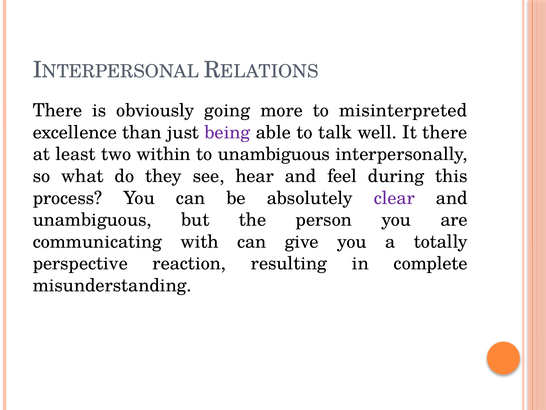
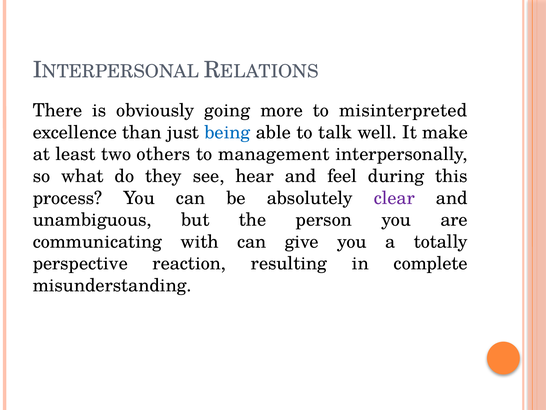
being colour: purple -> blue (227, 132)
It there: there -> make (445, 132)
within: within -> others (163, 154)
to unambiguous: unambiguous -> management (274, 154)
